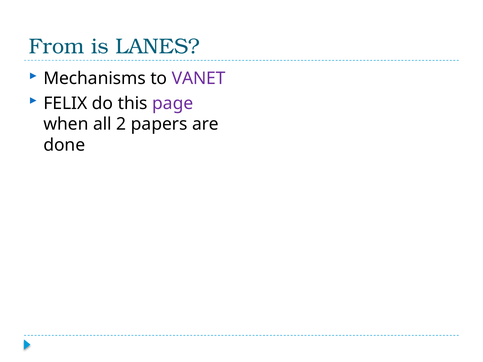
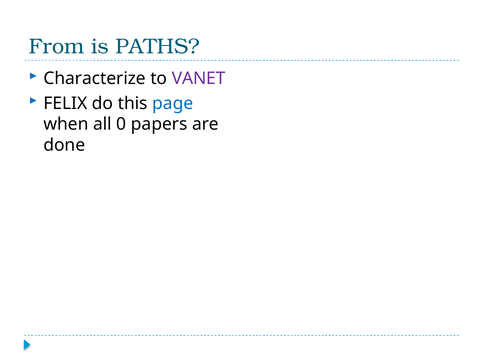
LANES: LANES -> PATHS (158, 47)
Mechanisms: Mechanisms -> Characterize (95, 78)
page colour: purple -> blue (173, 103)
2: 2 -> 0 (121, 124)
